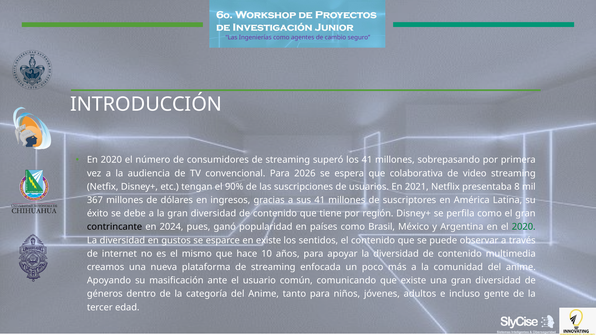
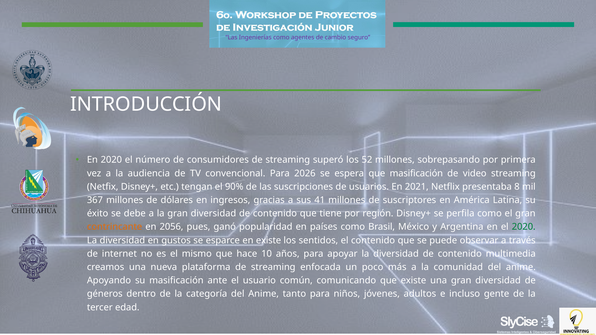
los 41: 41 -> 52 (367, 160)
que colaborativa: colaborativa -> masificación (416, 173)
contrincante colour: black -> orange (115, 227)
2024: 2024 -> 2056 (171, 227)
